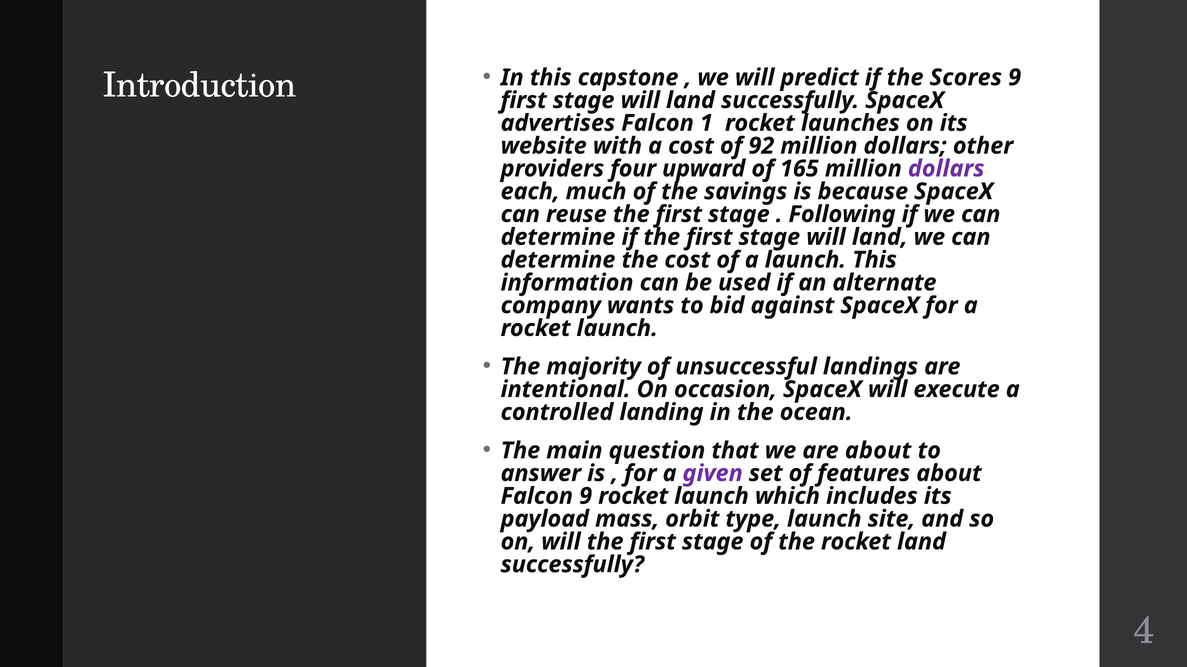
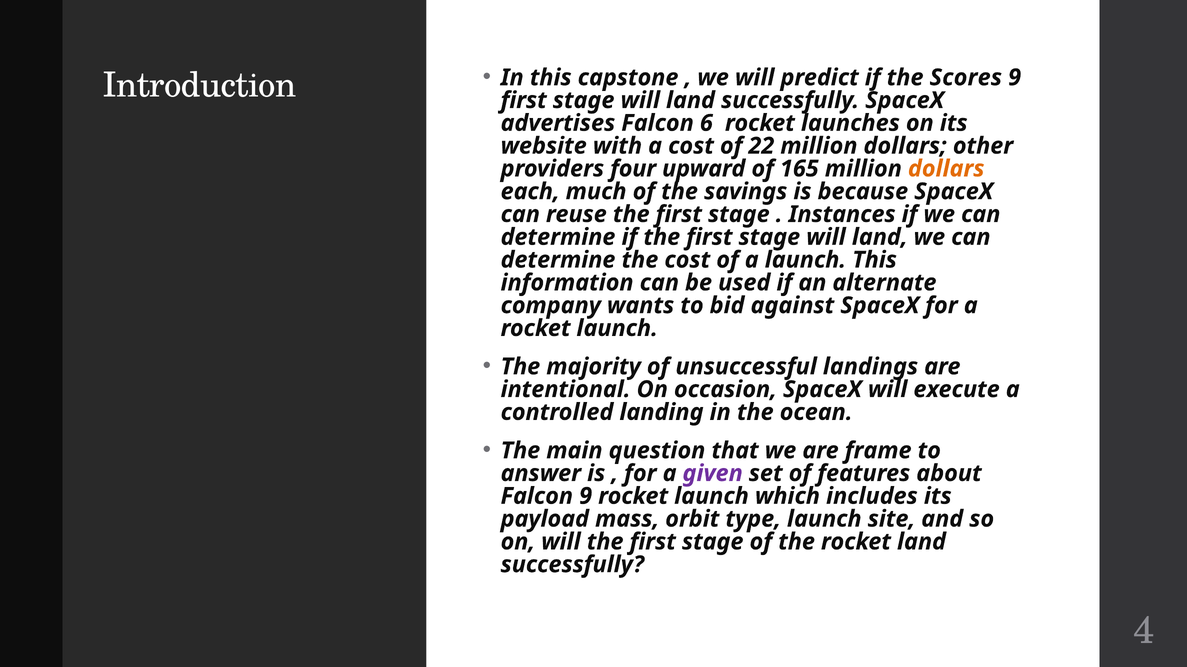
1: 1 -> 6 (706, 123)
92: 92 -> 22 (761, 146)
dollars colour: purple -> orange (946, 169)
Following: Following -> Instances (842, 214)
are about: about -> frame (878, 451)
